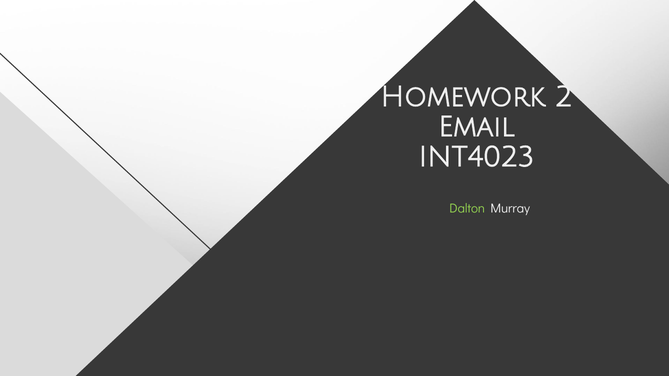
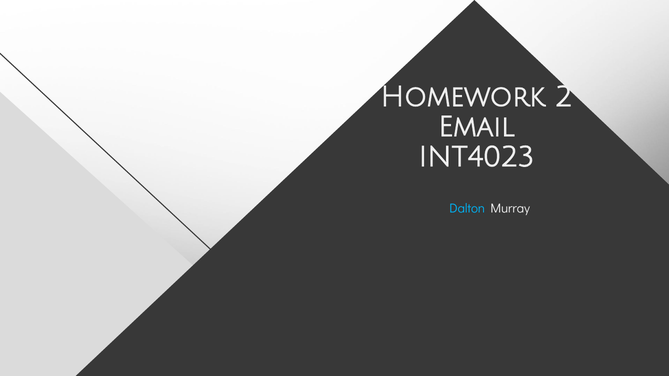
Dalton colour: light green -> light blue (467, 209)
